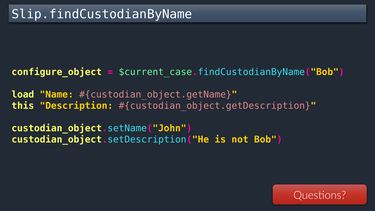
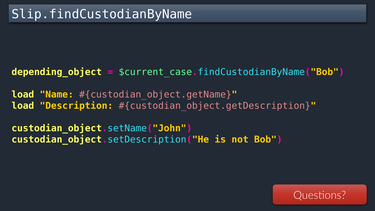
configure_object: configure_object -> depending_object (57, 72)
this: this -> load (23, 106)
